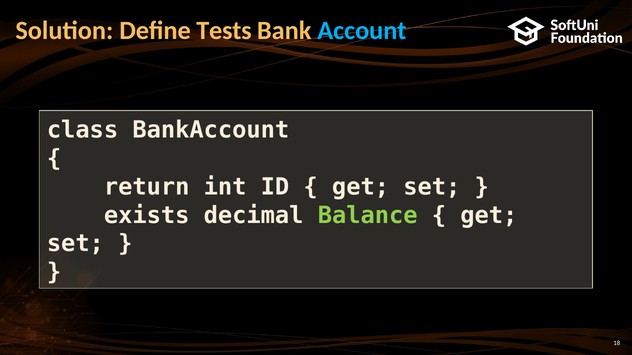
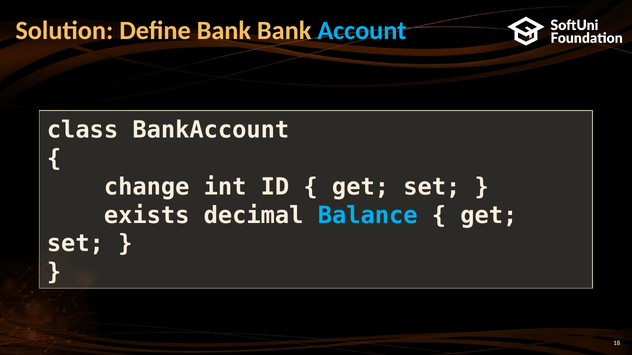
Define Tests: Tests -> Bank (224, 31)
return: return -> change (147, 187)
Balance colour: light green -> light blue (368, 216)
